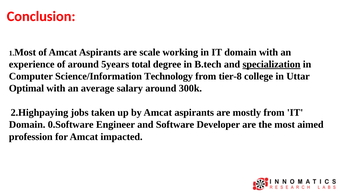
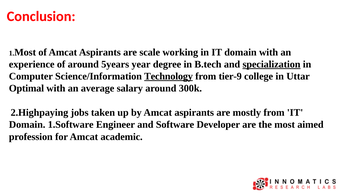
total: total -> year (141, 64)
Technology underline: none -> present (169, 76)
tier-8: tier-8 -> tier-9 (230, 76)
0.Software: 0.Software -> 1.Software (71, 124)
impacted: impacted -> academic (122, 136)
